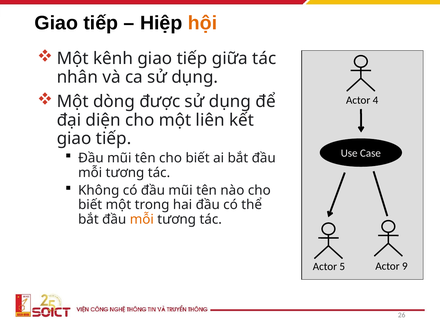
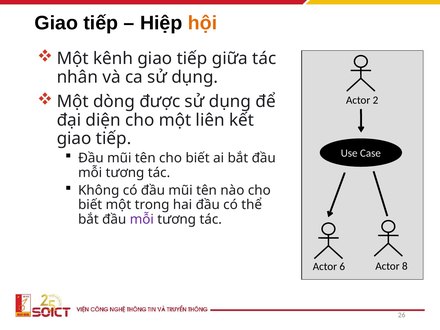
4: 4 -> 2 (376, 100)
mỗi colour: orange -> purple (142, 219)
5: 5 -> 6 (342, 267)
9: 9 -> 8 (405, 266)
